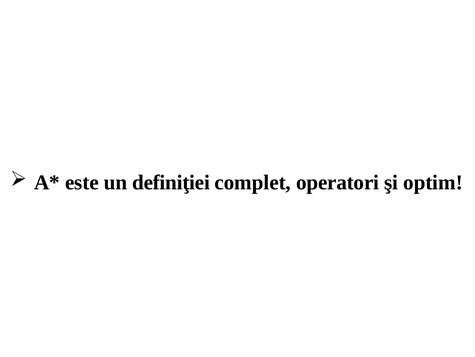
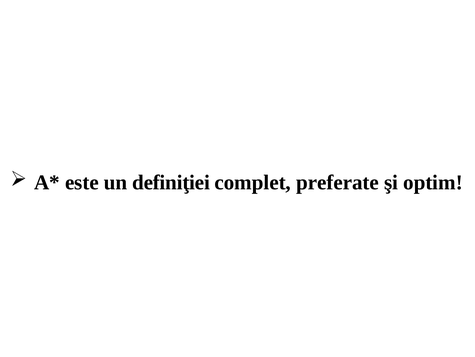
operatori: operatori -> preferate (337, 182)
